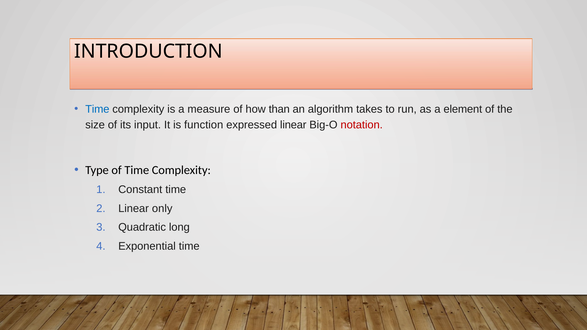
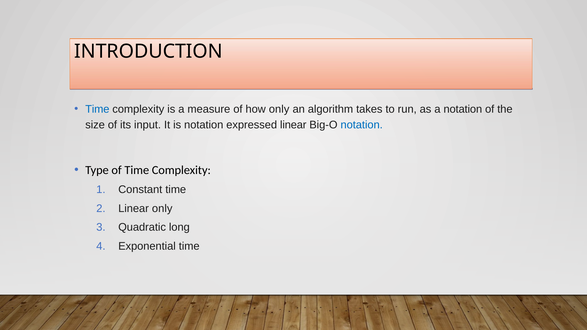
how than: than -> only (279, 109)
a element: element -> notation (463, 109)
is function: function -> notation (204, 125)
notation colour: red -> blue (362, 125)
